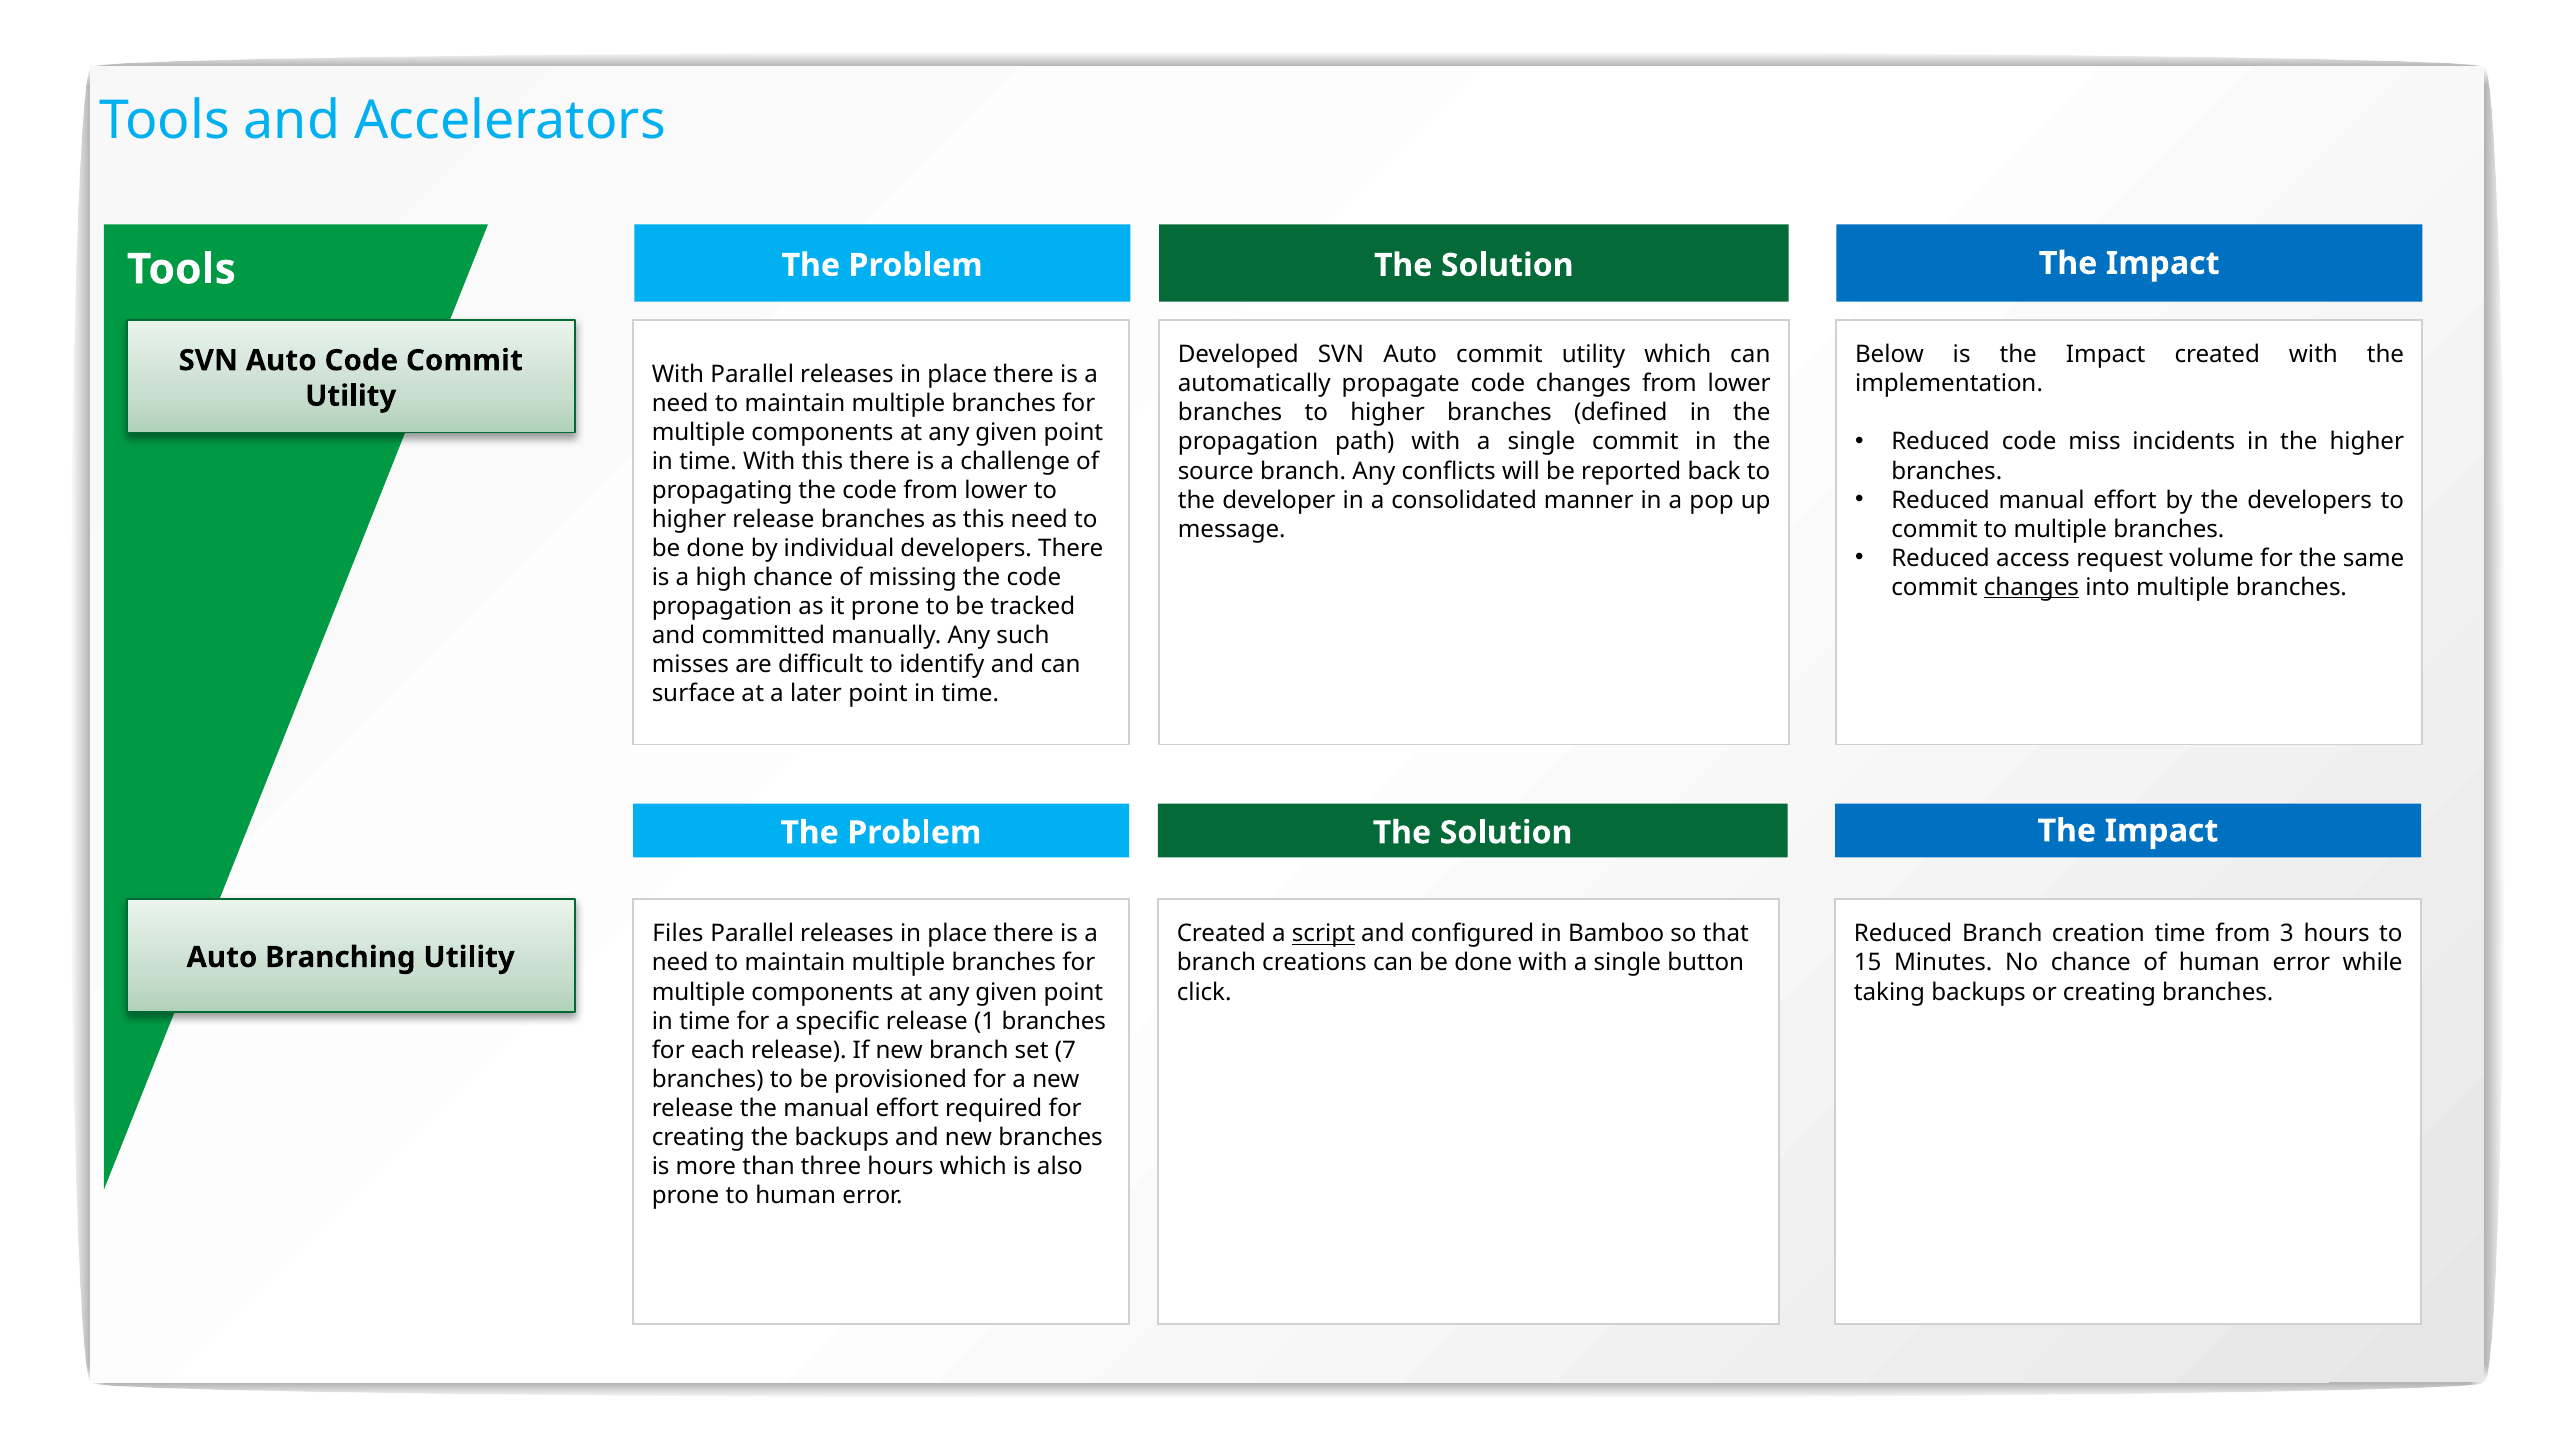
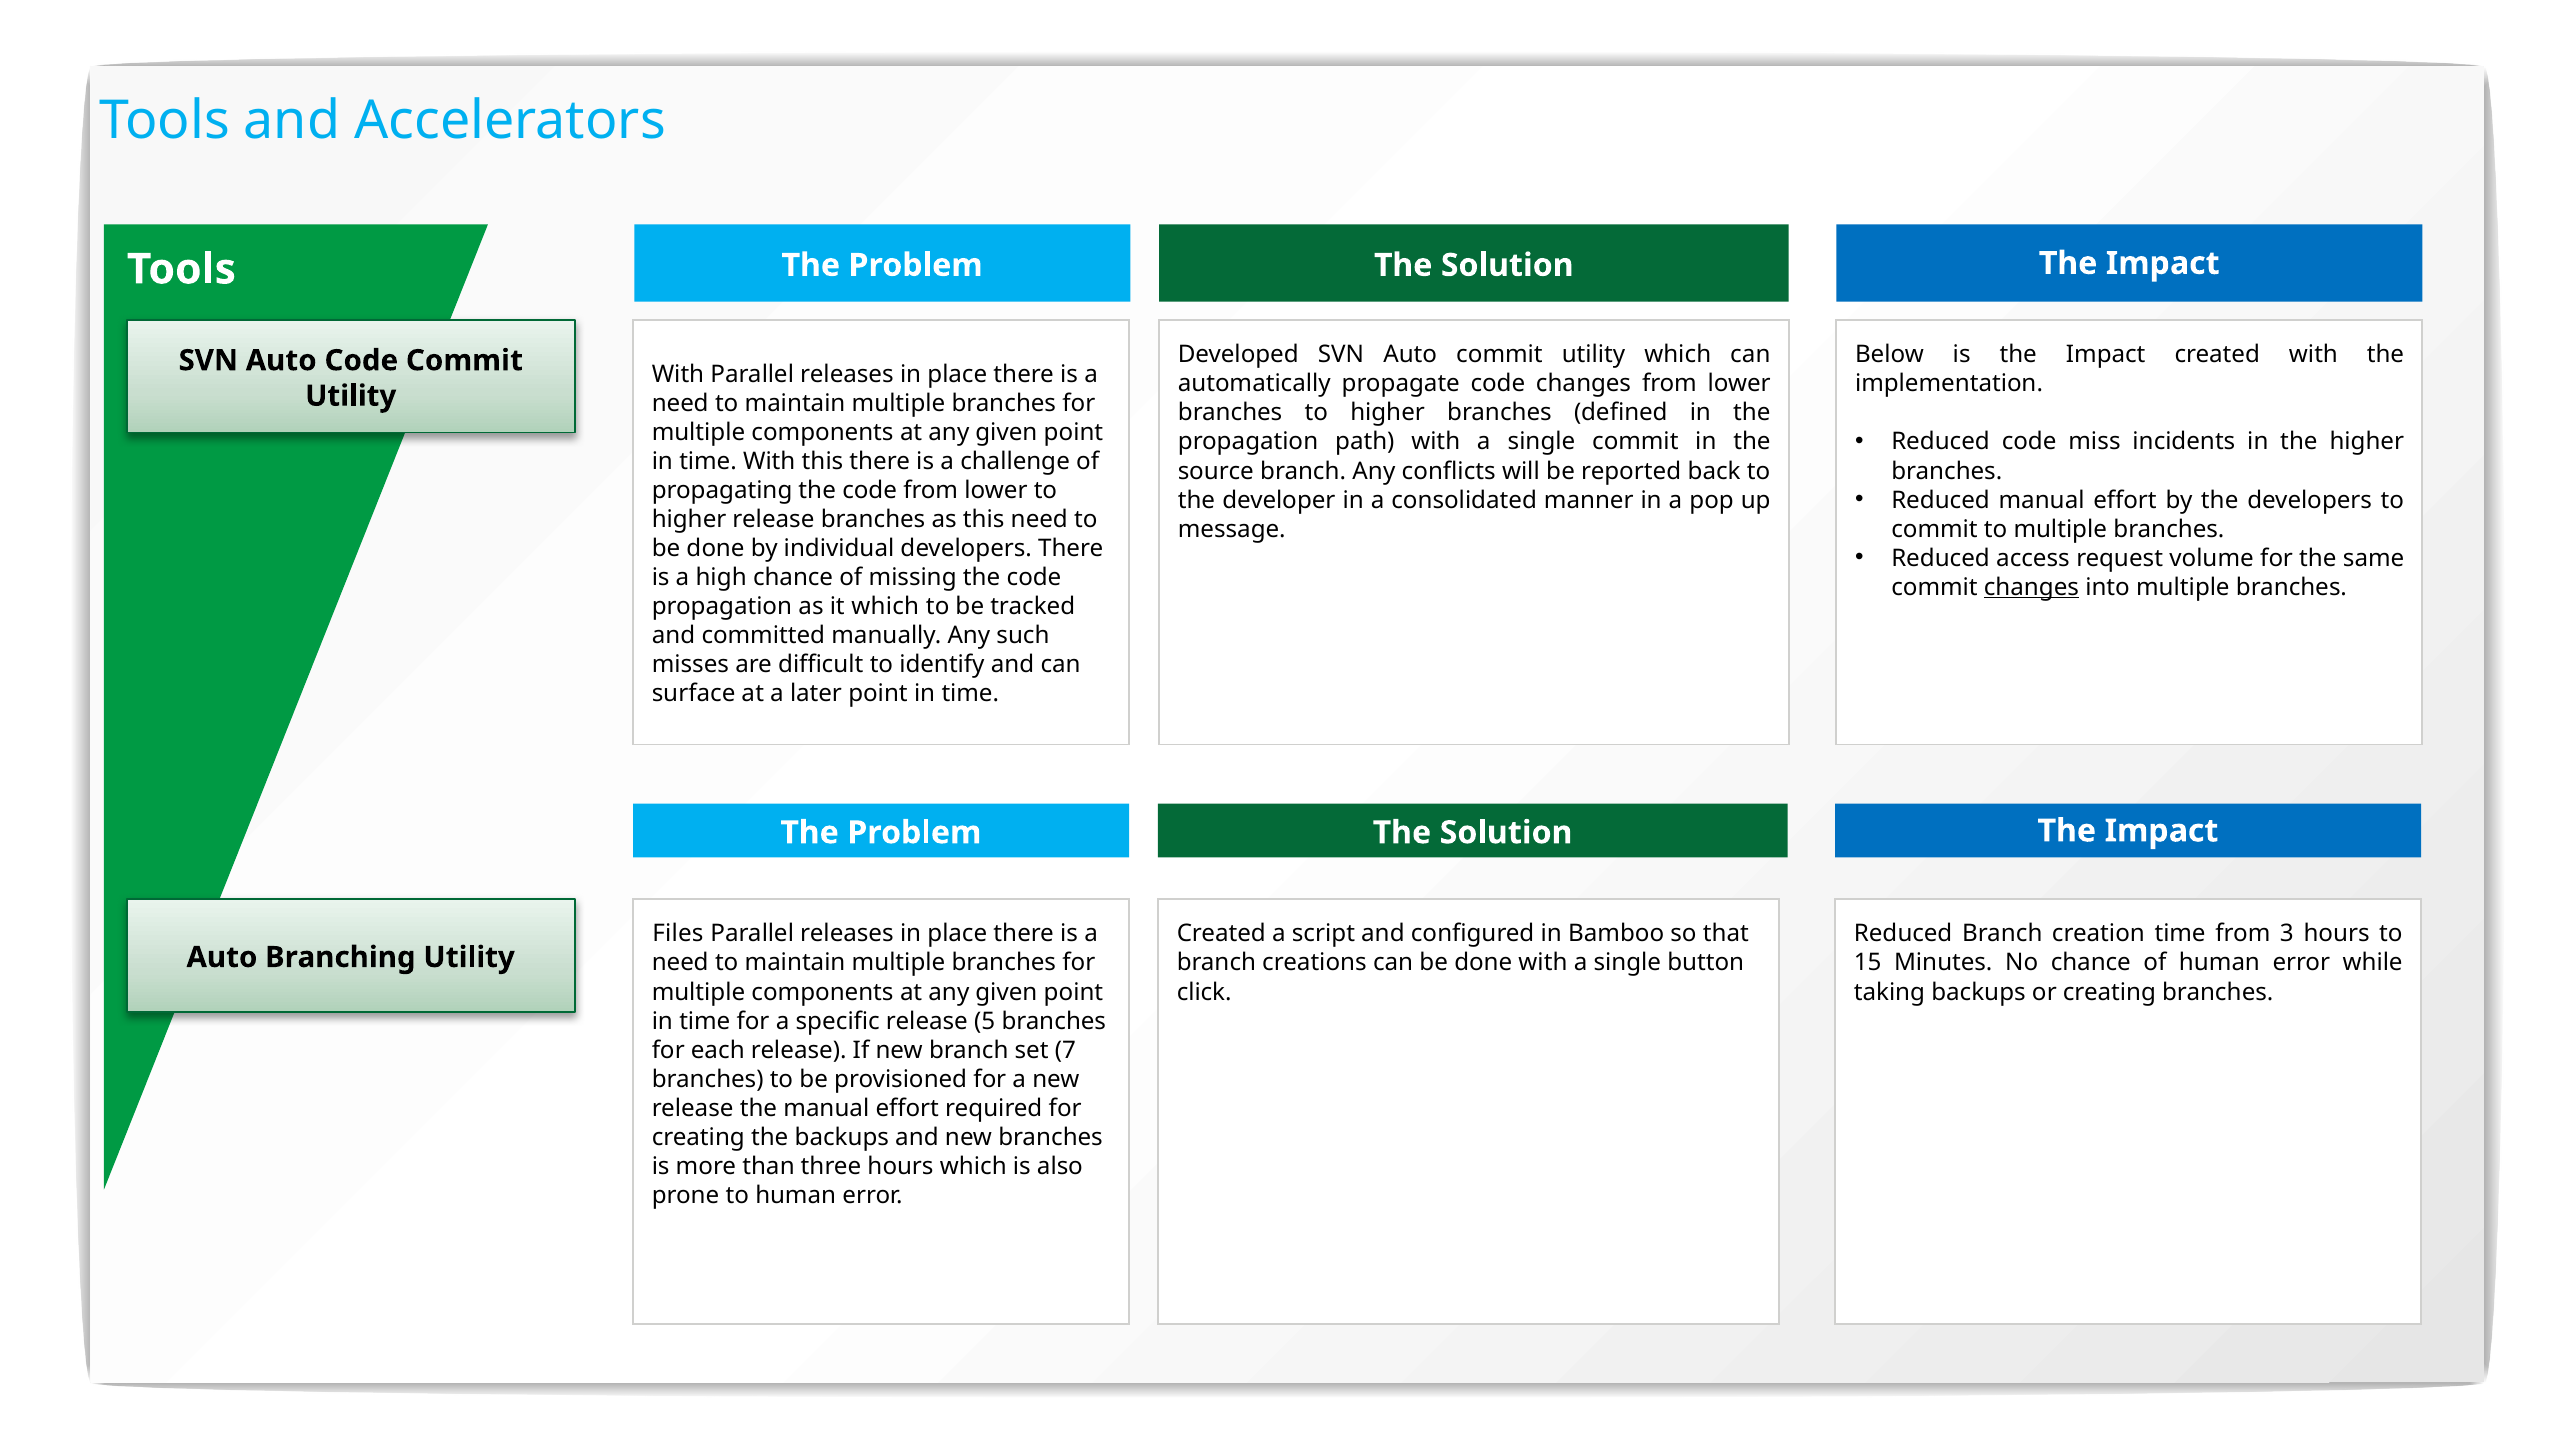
it prone: prone -> which (885, 607)
script underline: present -> none (1323, 934)
1: 1 -> 5 (985, 1021)
